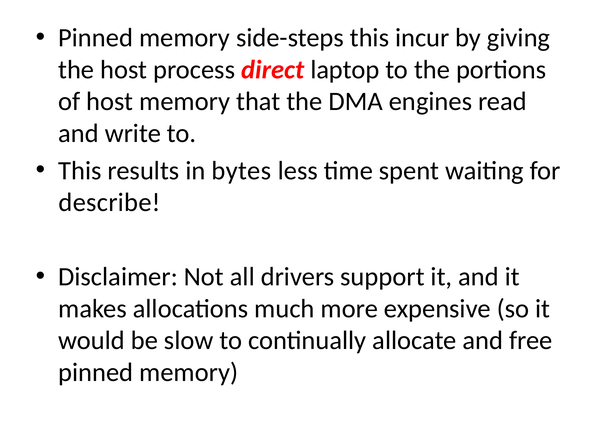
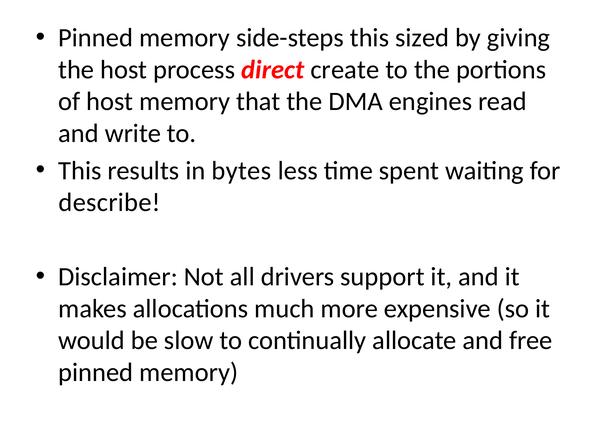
incur: incur -> sized (422, 38)
laptop: laptop -> create (345, 70)
